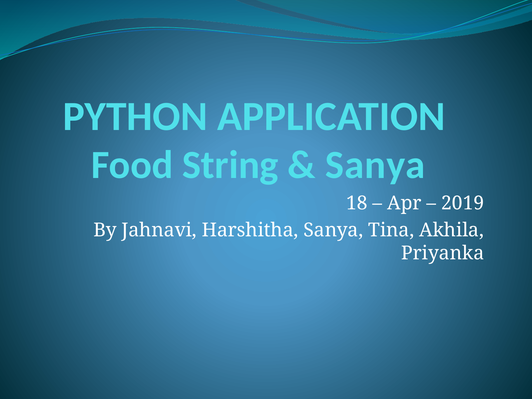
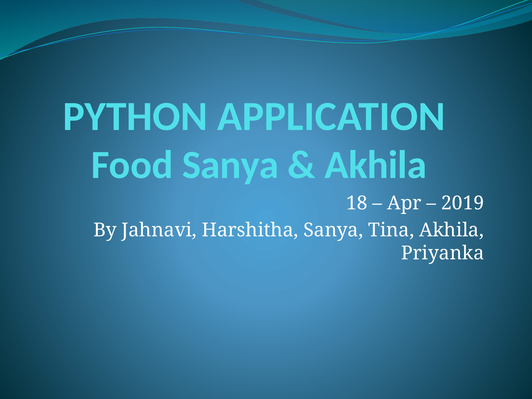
Food String: String -> Sanya (231, 165)
Sanya: Sanya -> Akhila (376, 165)
